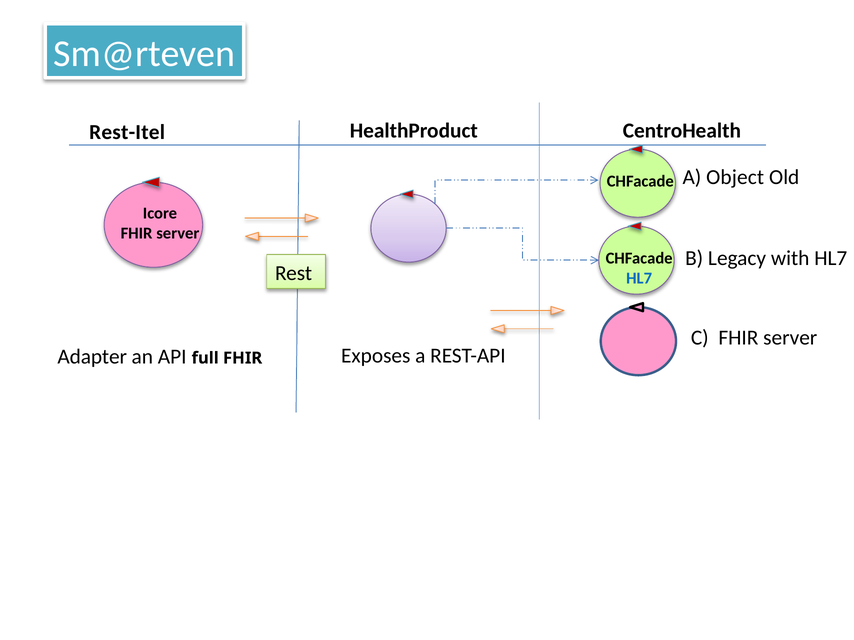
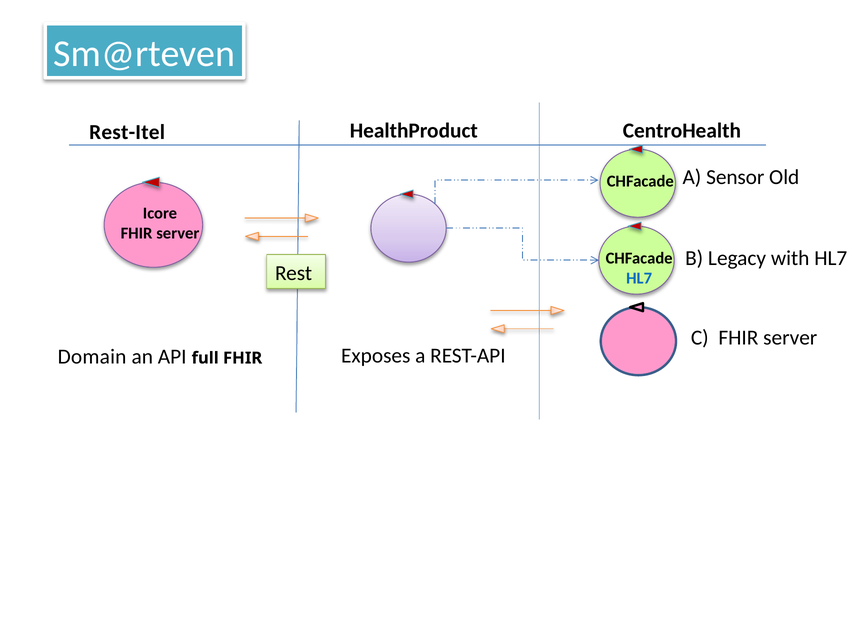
Object: Object -> Sensor (735, 177)
Adapter: Adapter -> Domain (92, 357)
